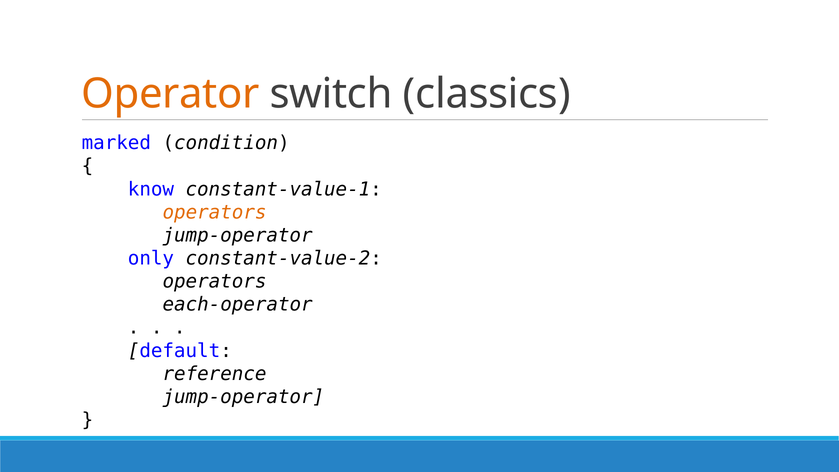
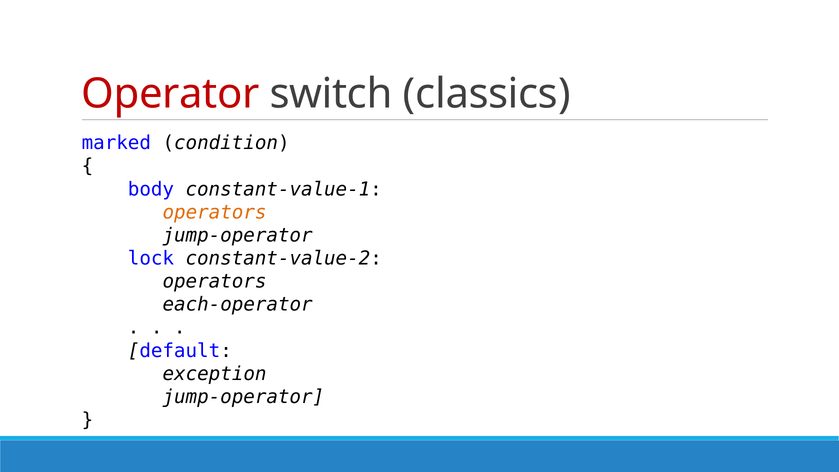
Operator colour: orange -> red (170, 94)
know: know -> body (151, 189)
only: only -> lock (151, 258)
reference: reference -> exception (215, 374)
